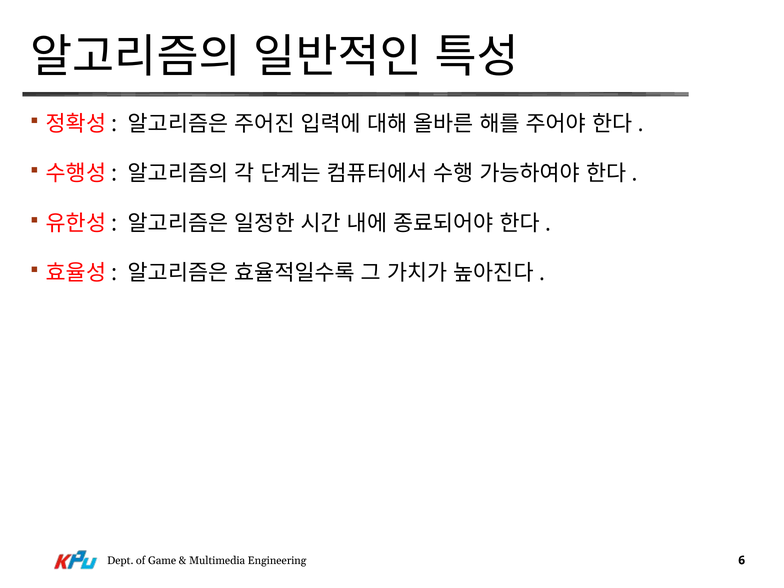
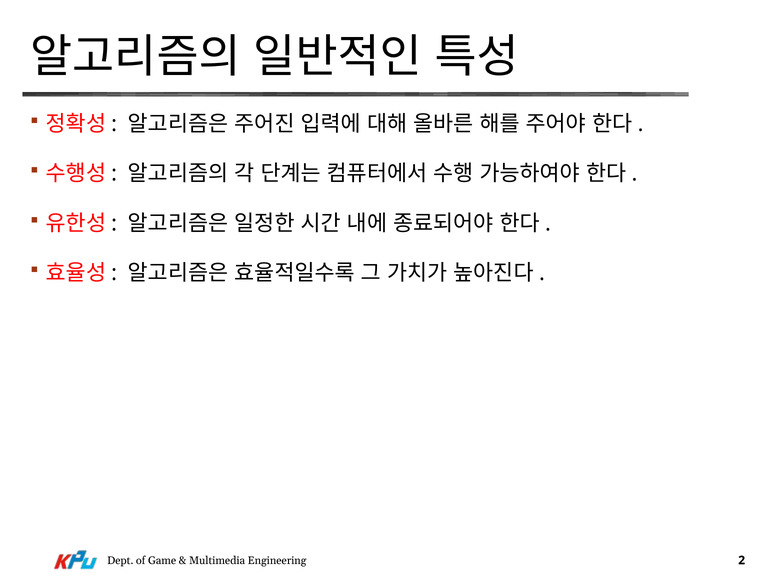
6: 6 -> 2 (742, 560)
